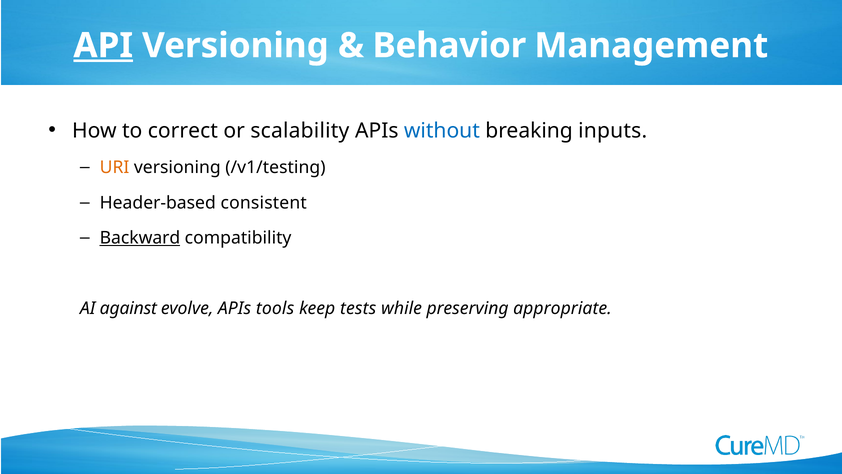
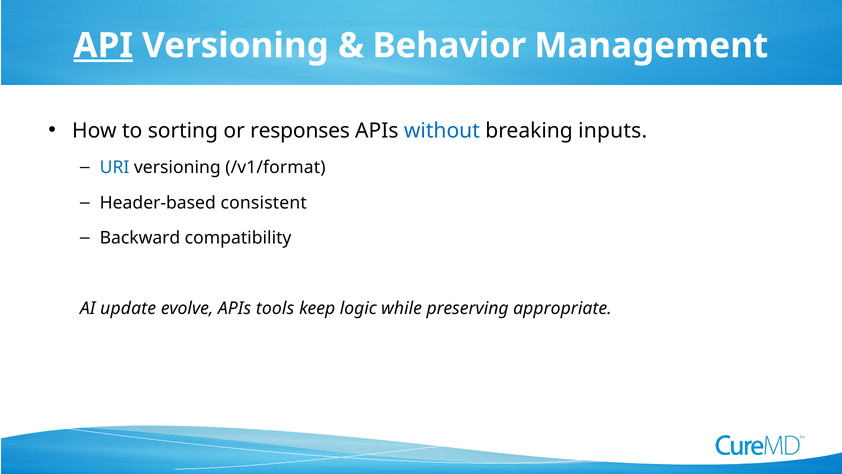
correct: correct -> sorting (183, 130)
scalability: scalability -> responses (300, 130)
URI colour: orange -> blue (115, 167)
/v1/testing: /v1/testing -> /v1/format (275, 167)
Backward underline: present -> none (140, 238)
against: against -> update (128, 308)
tests: tests -> logic (358, 308)
